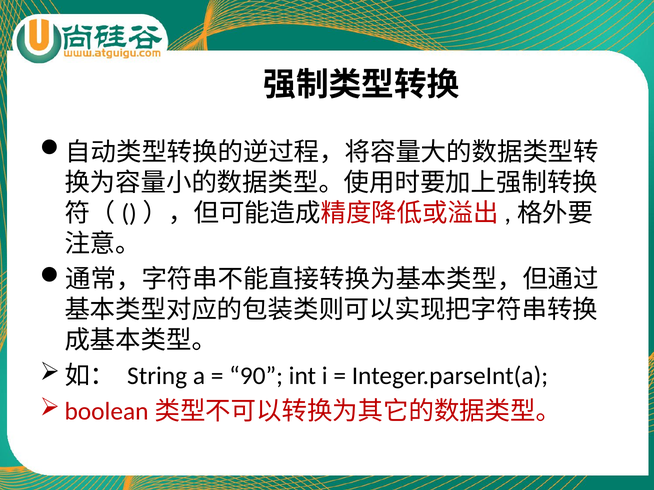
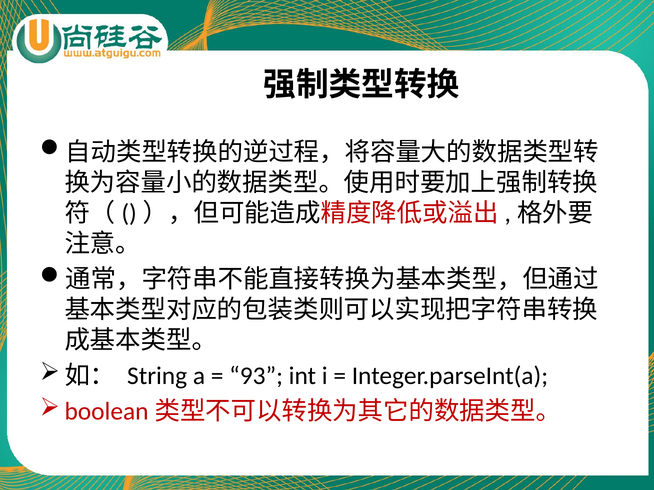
90: 90 -> 93 (256, 376)
